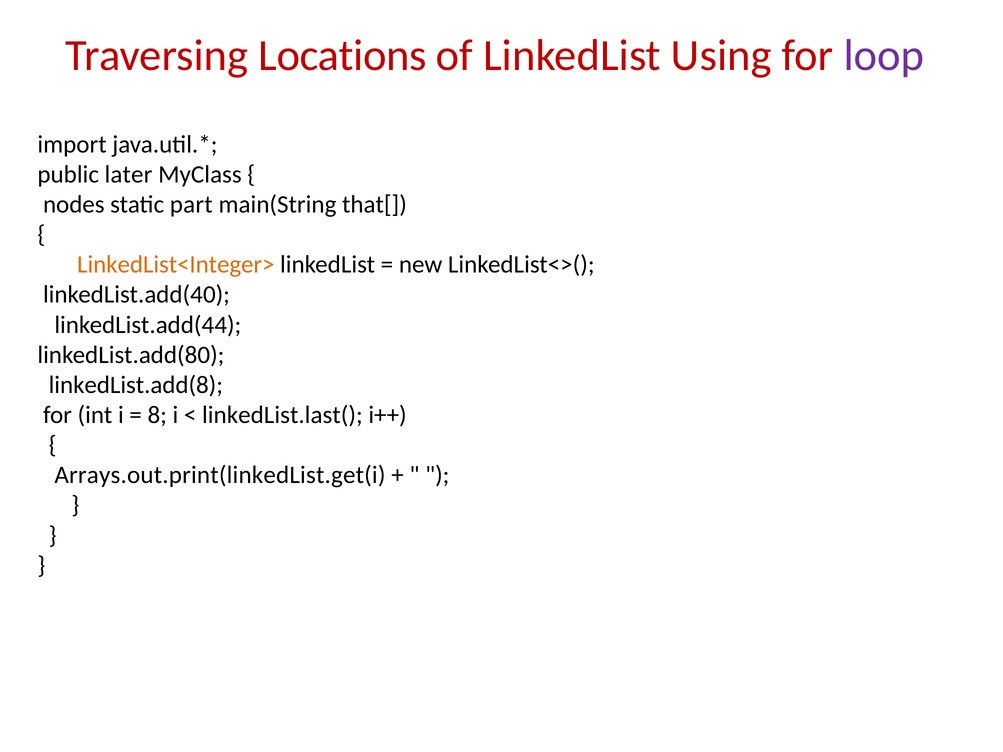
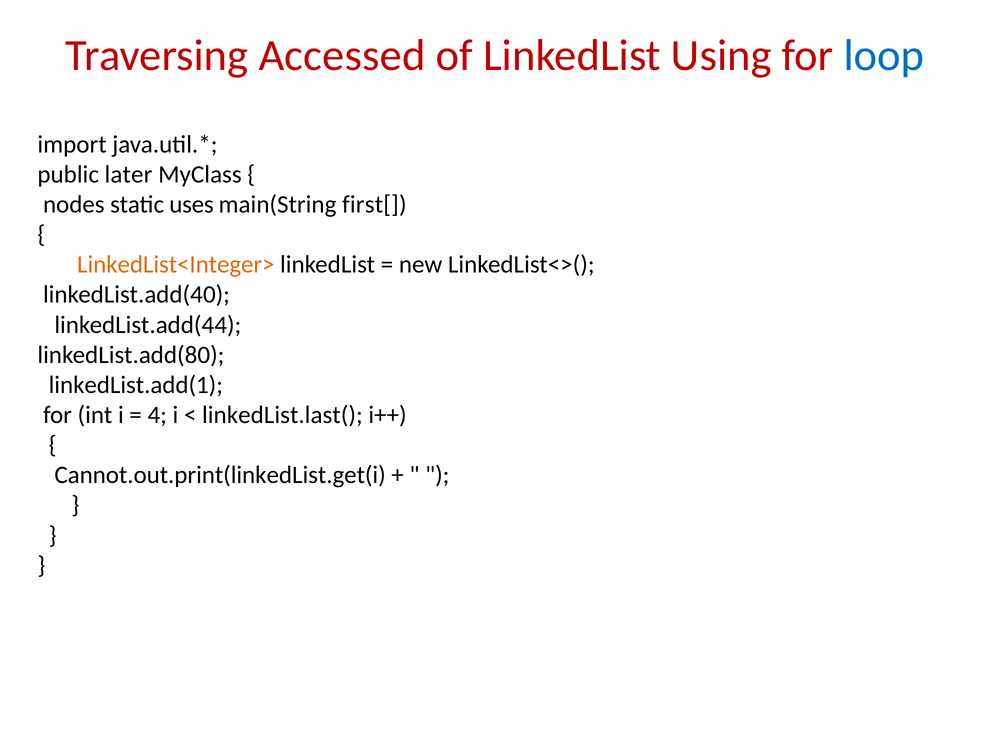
Locations: Locations -> Accessed (342, 55)
loop colour: purple -> blue (884, 55)
part: part -> uses (191, 204)
that[: that[ -> first[ (374, 204)
linkedList.add(8: linkedList.add(8 -> linkedList.add(1 (136, 385)
8: 8 -> 4 (157, 415)
Arrays.out.print(linkedList.get(i: Arrays.out.print(linkedList.get(i -> Cannot.out.print(linkedList.get(i (220, 475)
